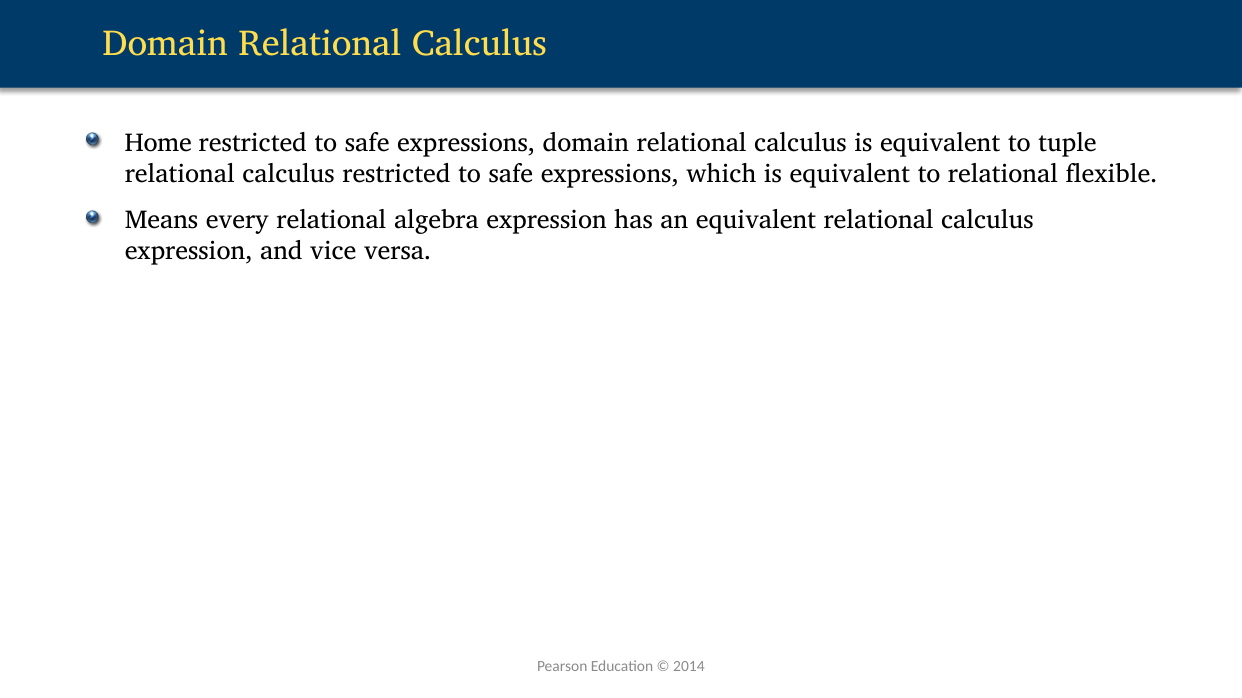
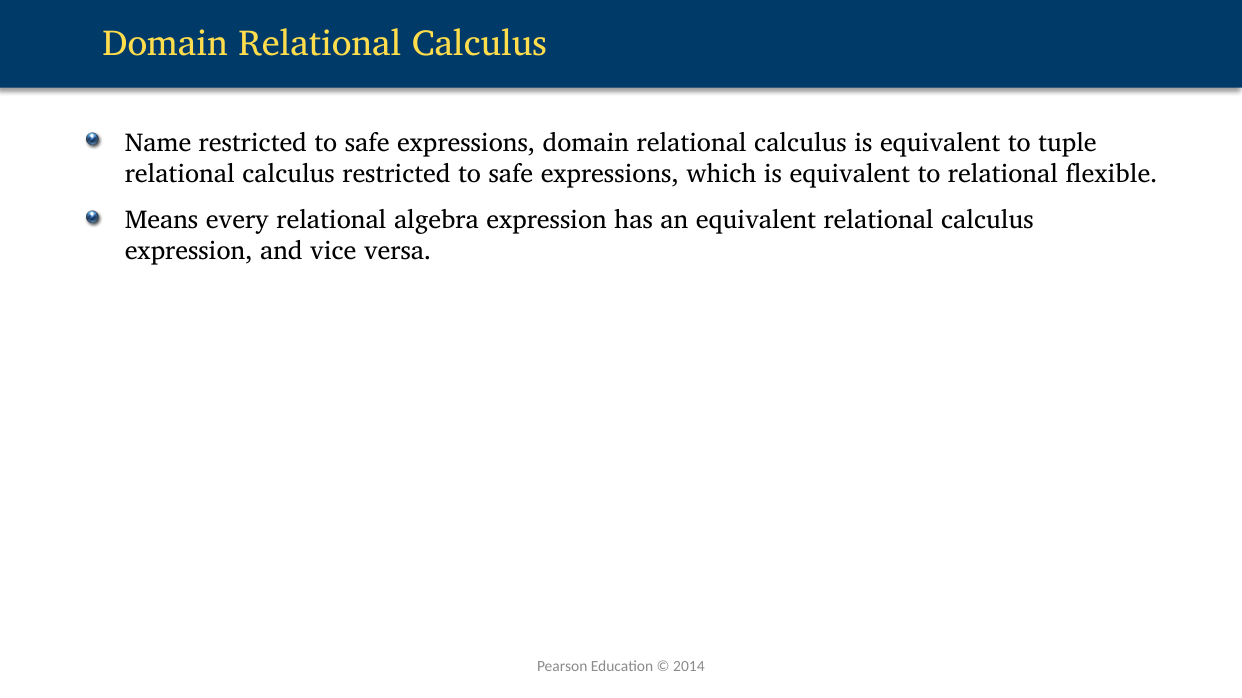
Home: Home -> Name (158, 143)
